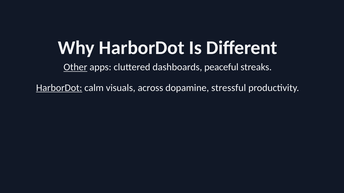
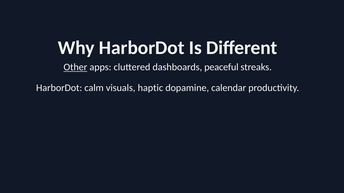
HarborDot underline: present -> none (59, 88)
across: across -> haptic (150, 88)
stressful: stressful -> calendar (229, 88)
